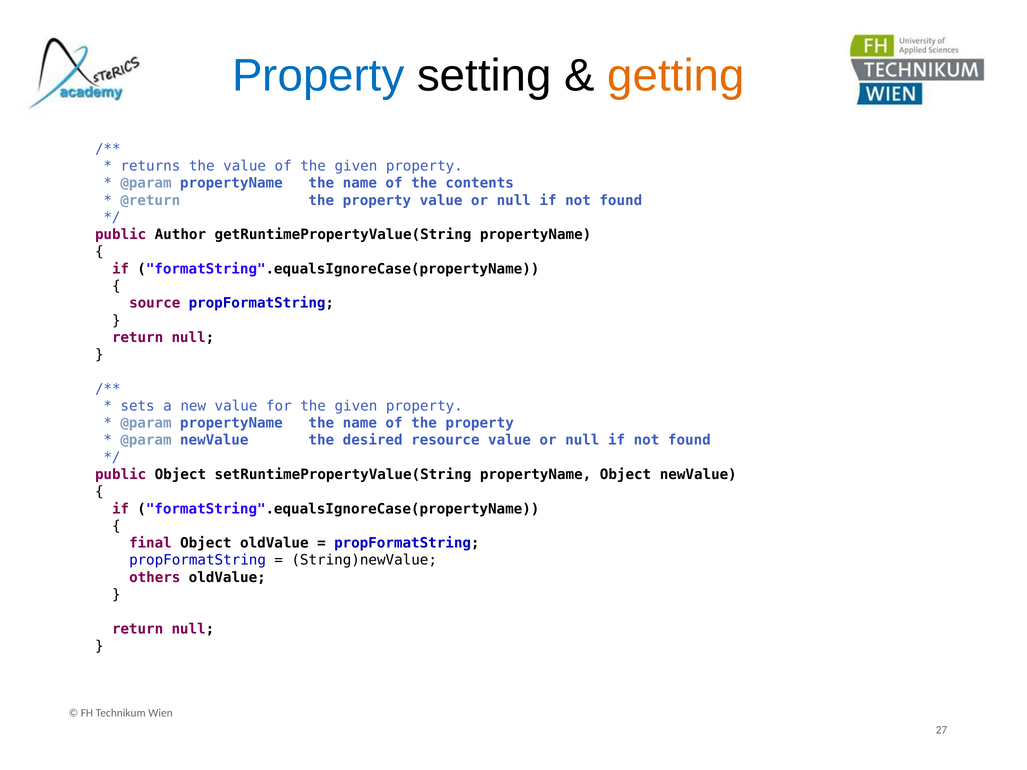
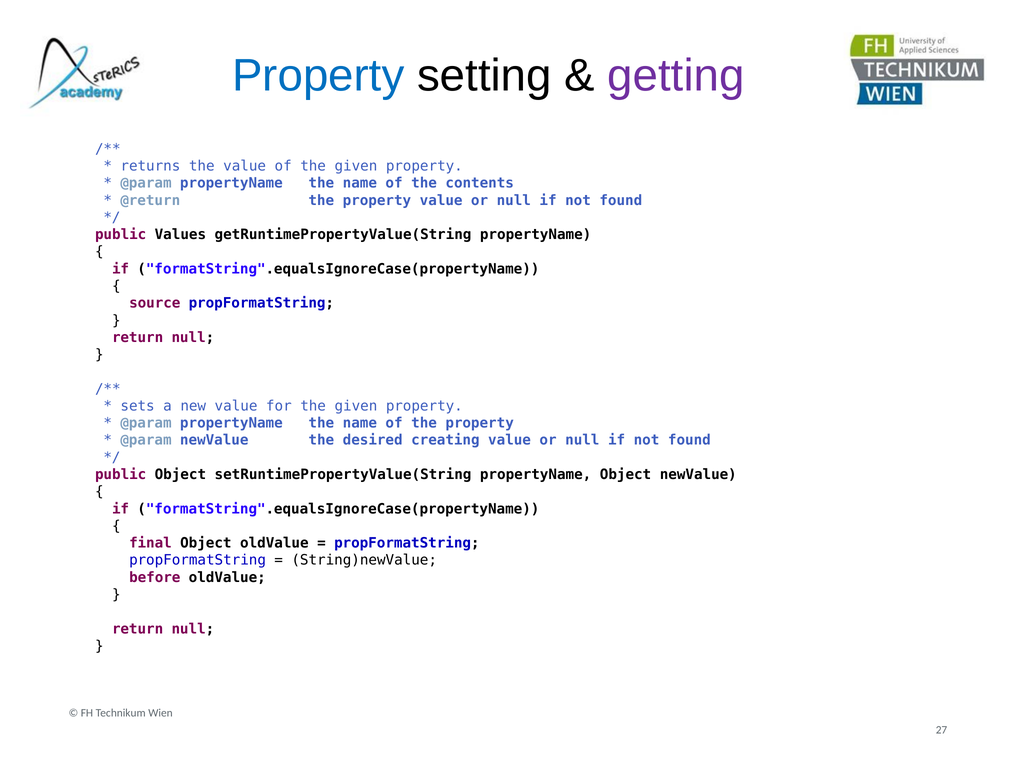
getting colour: orange -> purple (676, 76)
Author: Author -> Values (180, 235)
resource: resource -> creating (445, 440)
others: others -> before (155, 578)
